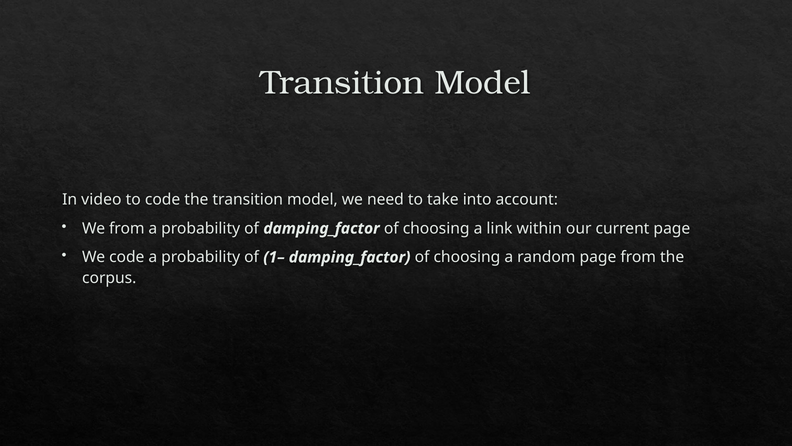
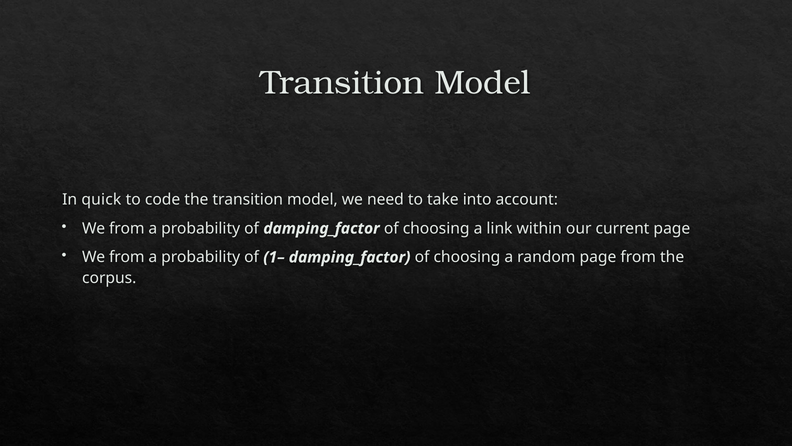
video: video -> quick (101, 199)
code: code -> from (127, 257)
